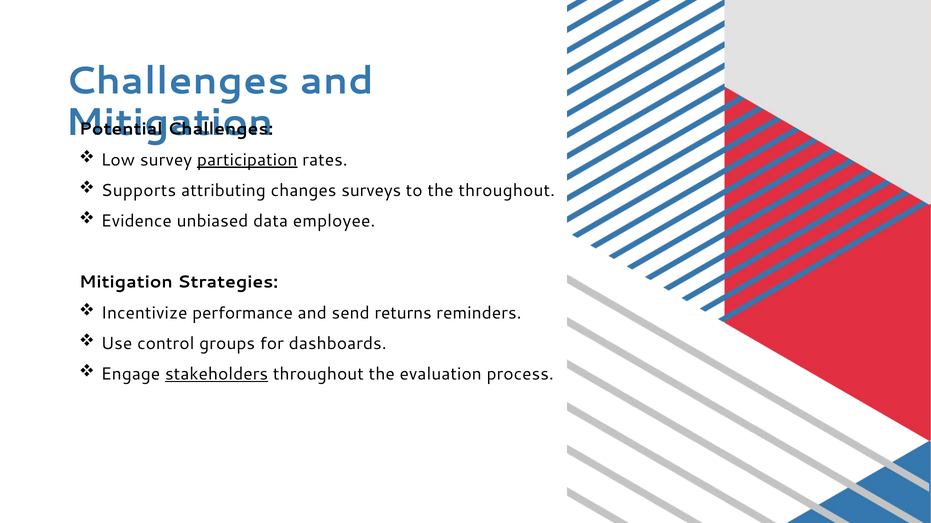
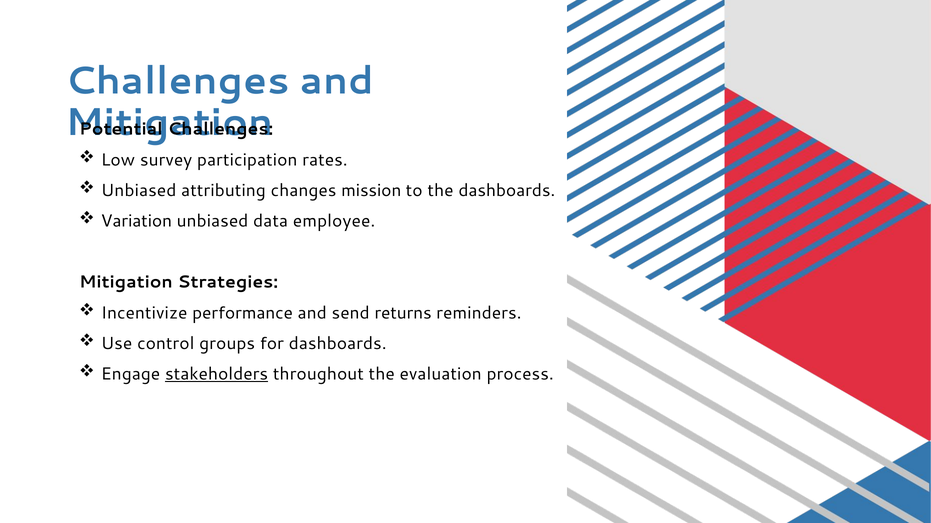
participation underline: present -> none (247, 160)
Supports: Supports -> Unbiased (139, 191)
surveys: surveys -> mission (371, 191)
the throughout: throughout -> dashboards (507, 191)
Evidence: Evidence -> Variation (136, 221)
